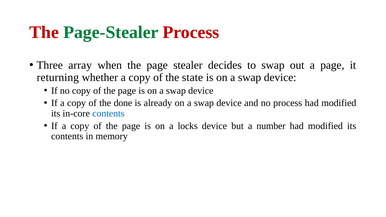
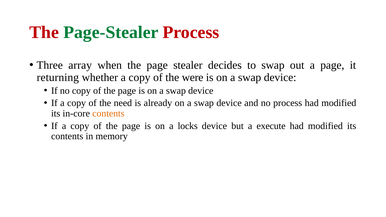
state: state -> were (193, 77)
done: done -> need (123, 103)
contents colour: blue -> orange (108, 114)
number: number -> execute (271, 126)
